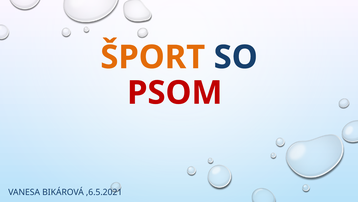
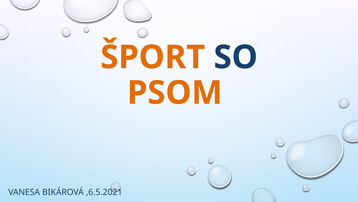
PSOM colour: red -> orange (175, 93)
